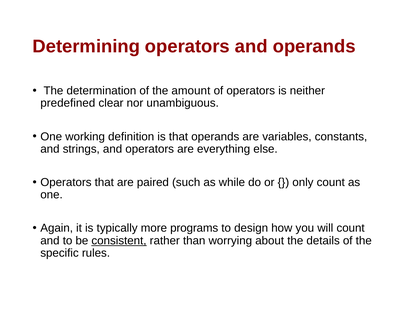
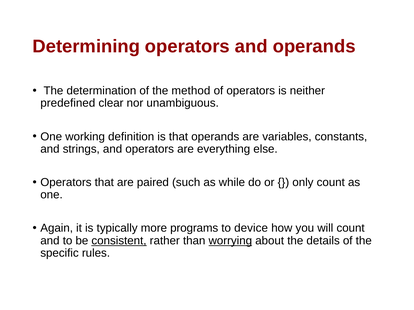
amount: amount -> method (191, 91)
design: design -> device (251, 229)
worrying underline: none -> present (230, 241)
